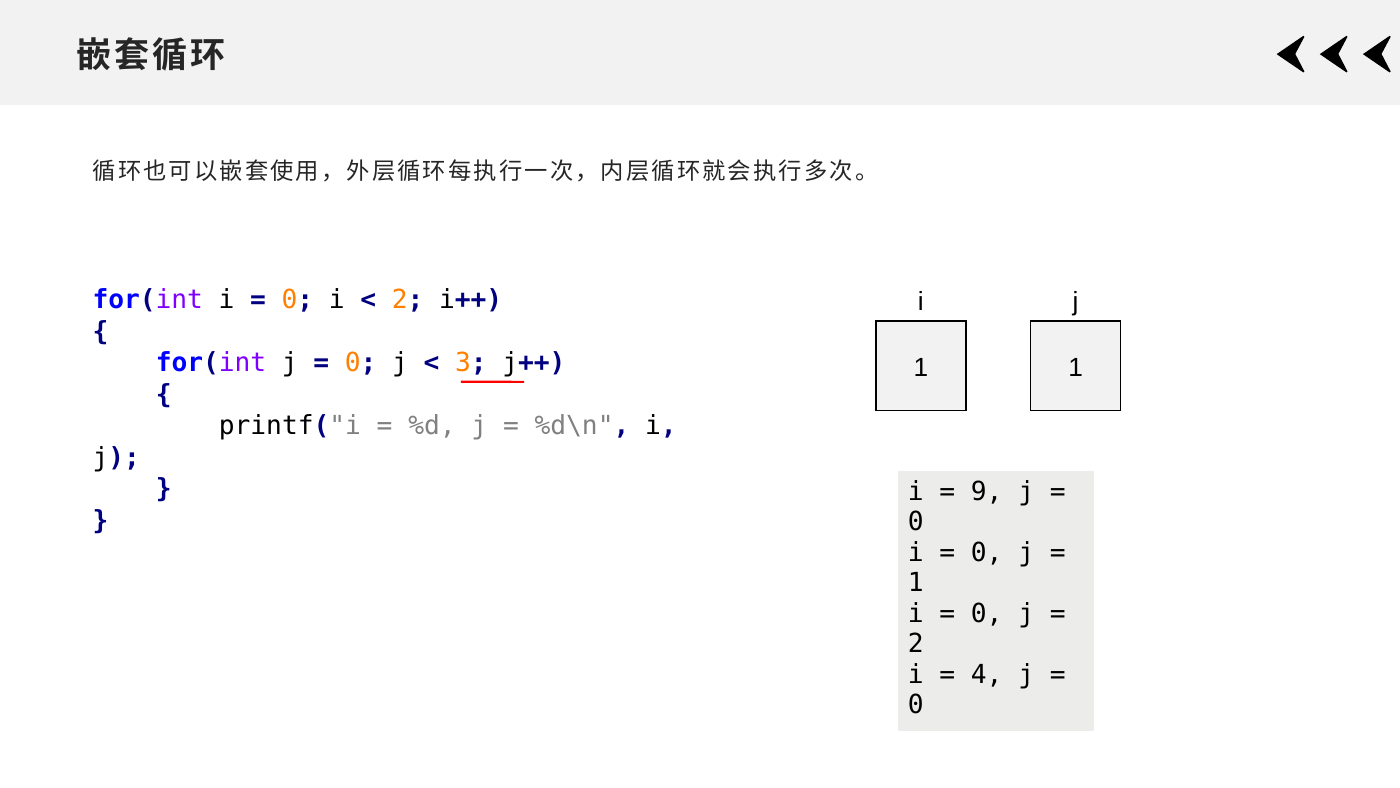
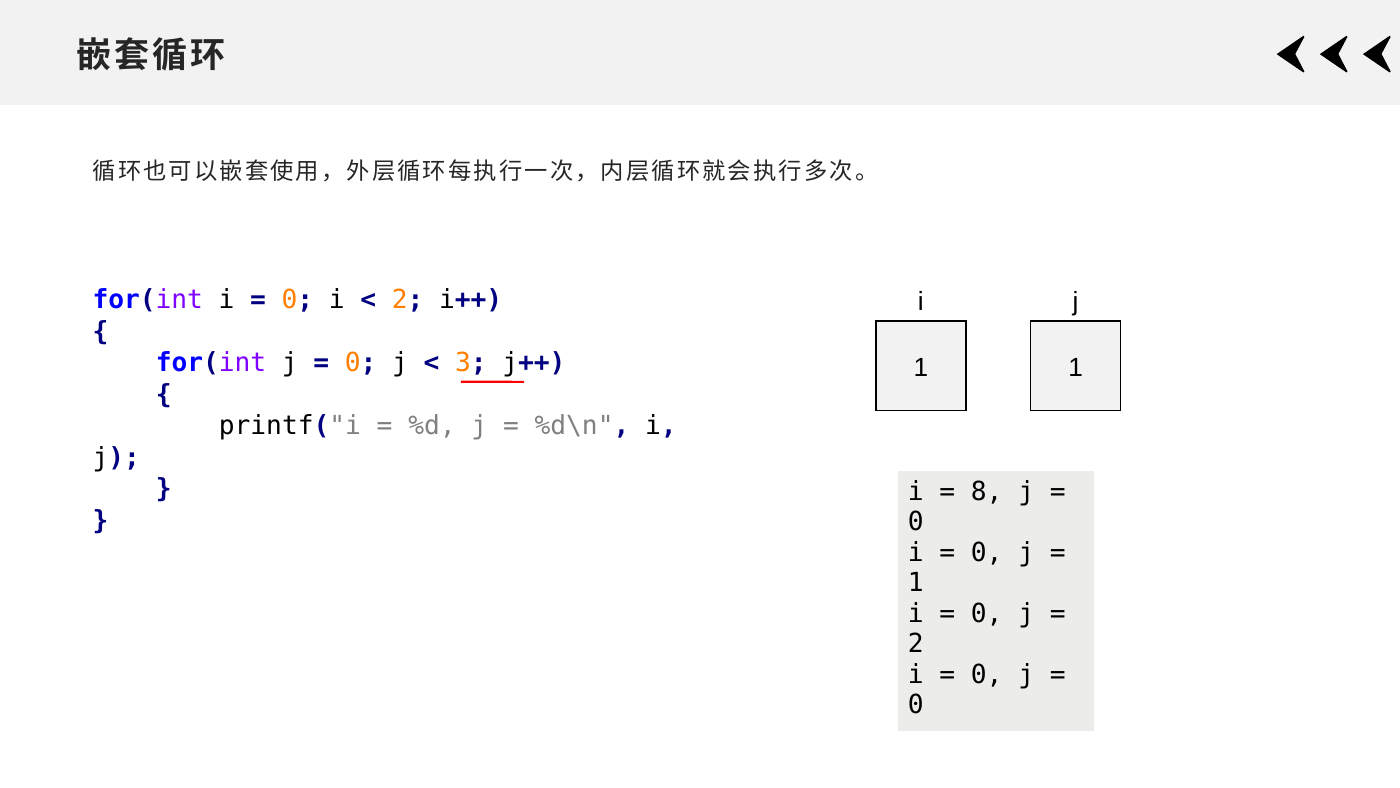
9: 9 -> 8 (987, 491)
4: 4 -> 0 (987, 674)
